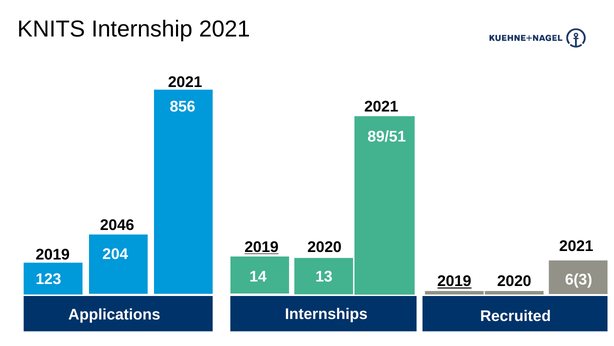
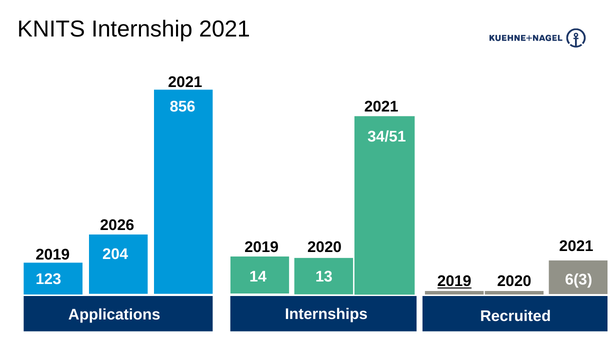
89/51: 89/51 -> 34/51 (387, 136)
2046: 2046 -> 2026 (117, 225)
2019 underline: present -> none (262, 247)
